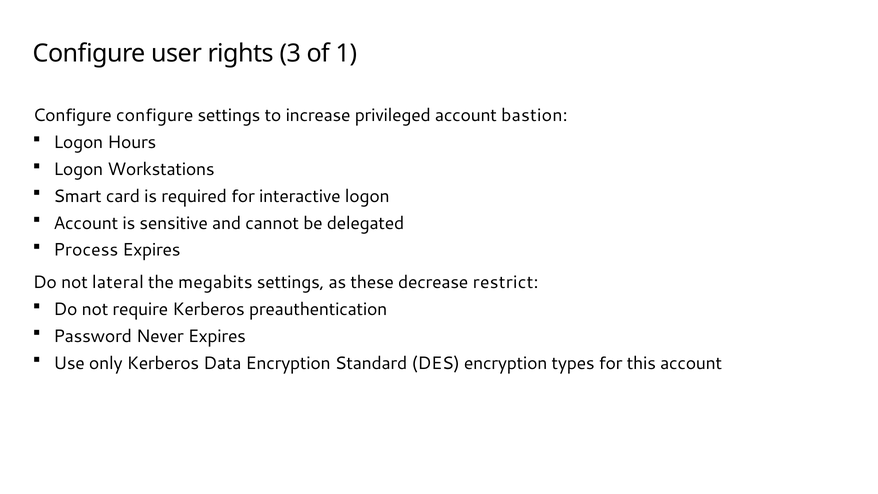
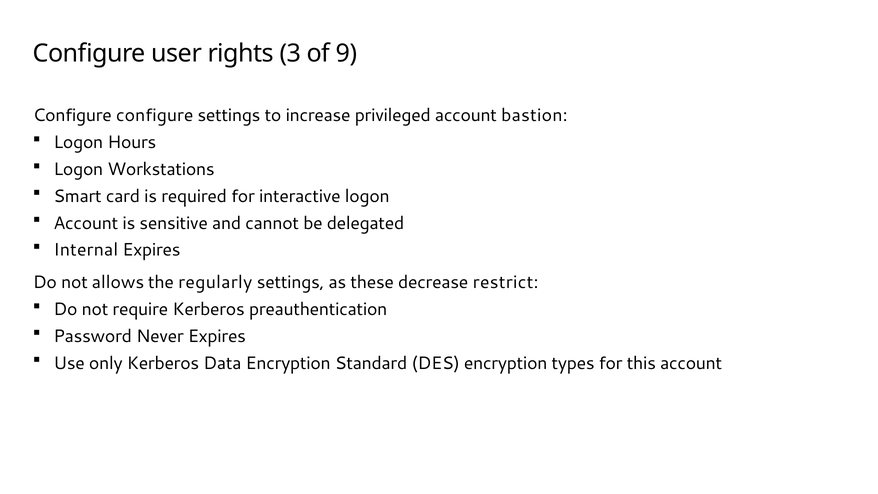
1: 1 -> 9 (346, 53)
Process: Process -> Internal (86, 250)
lateral: lateral -> allows (118, 282)
megabits: megabits -> regularly (215, 282)
